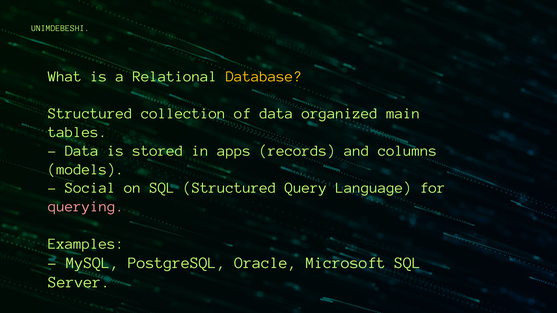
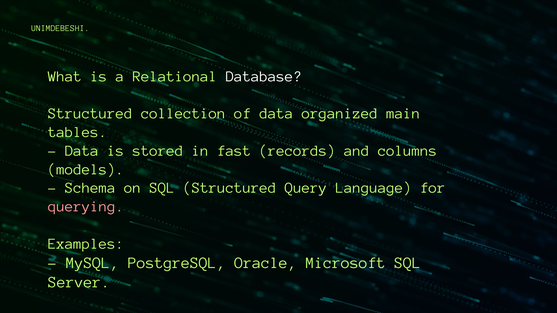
Database colour: yellow -> white (264, 76)
apps: apps -> fast (234, 151)
Social: Social -> Schema (90, 188)
